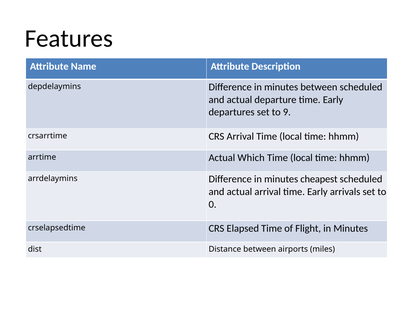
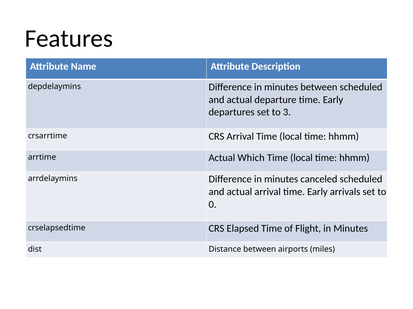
9: 9 -> 3 (287, 112)
cheapest: cheapest -> canceled (319, 180)
